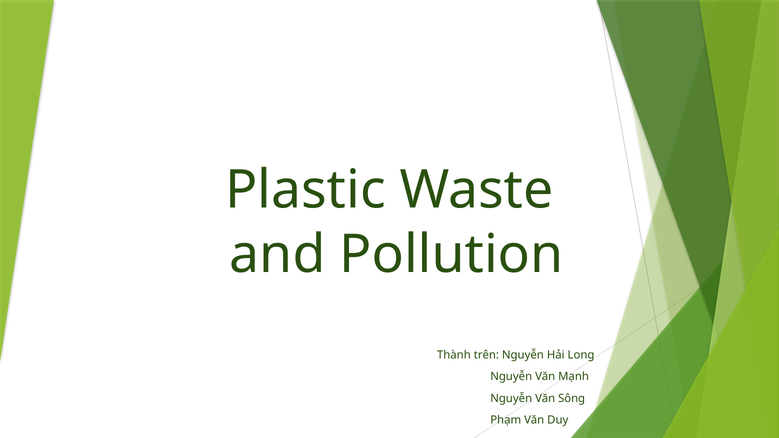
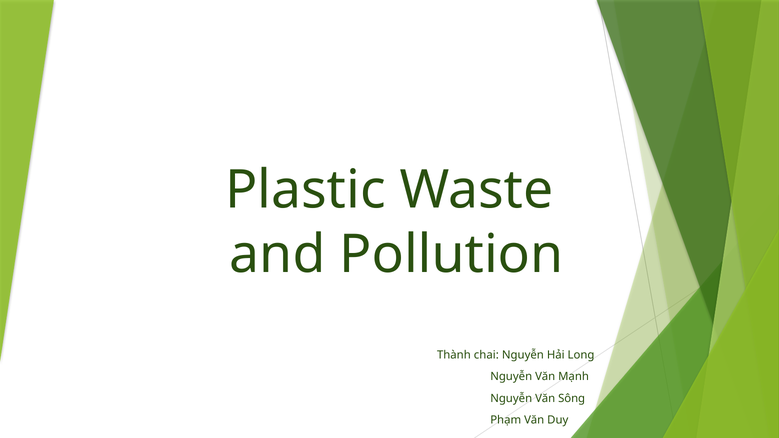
trên: trên -> chai (486, 355)
